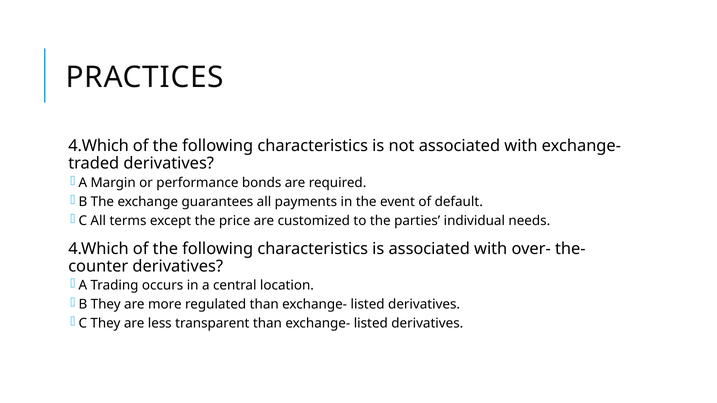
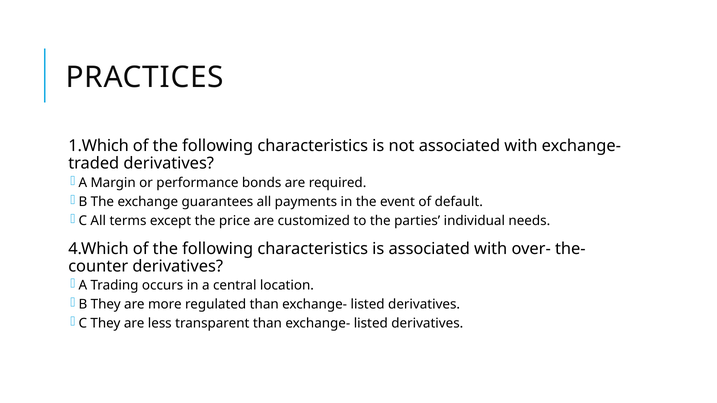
4.Which: 4.Which -> 1.Which (99, 146)
